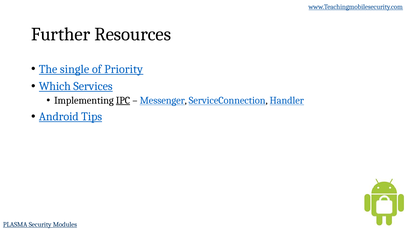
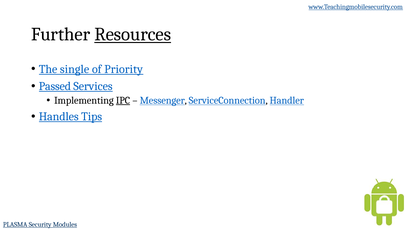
Resources underline: none -> present (133, 34)
Which: Which -> Passed (55, 86)
Android: Android -> Handles (59, 117)
